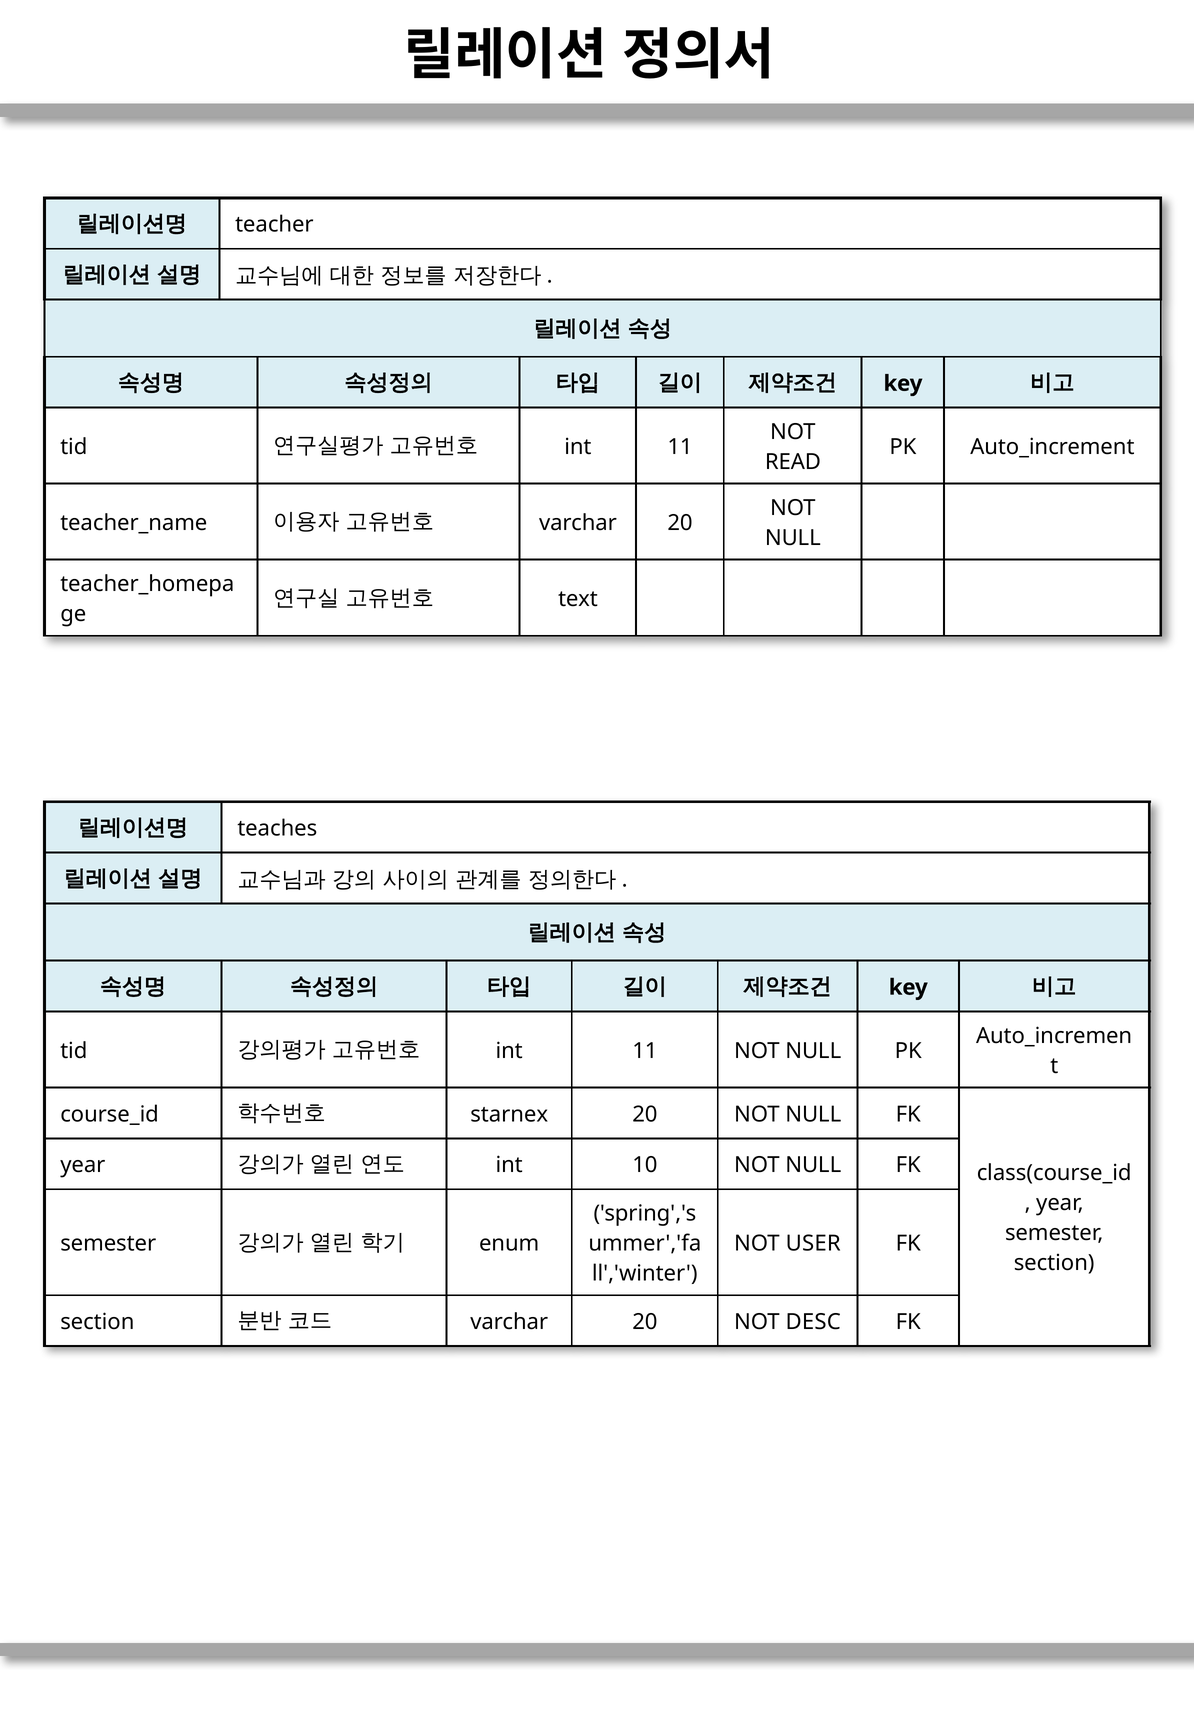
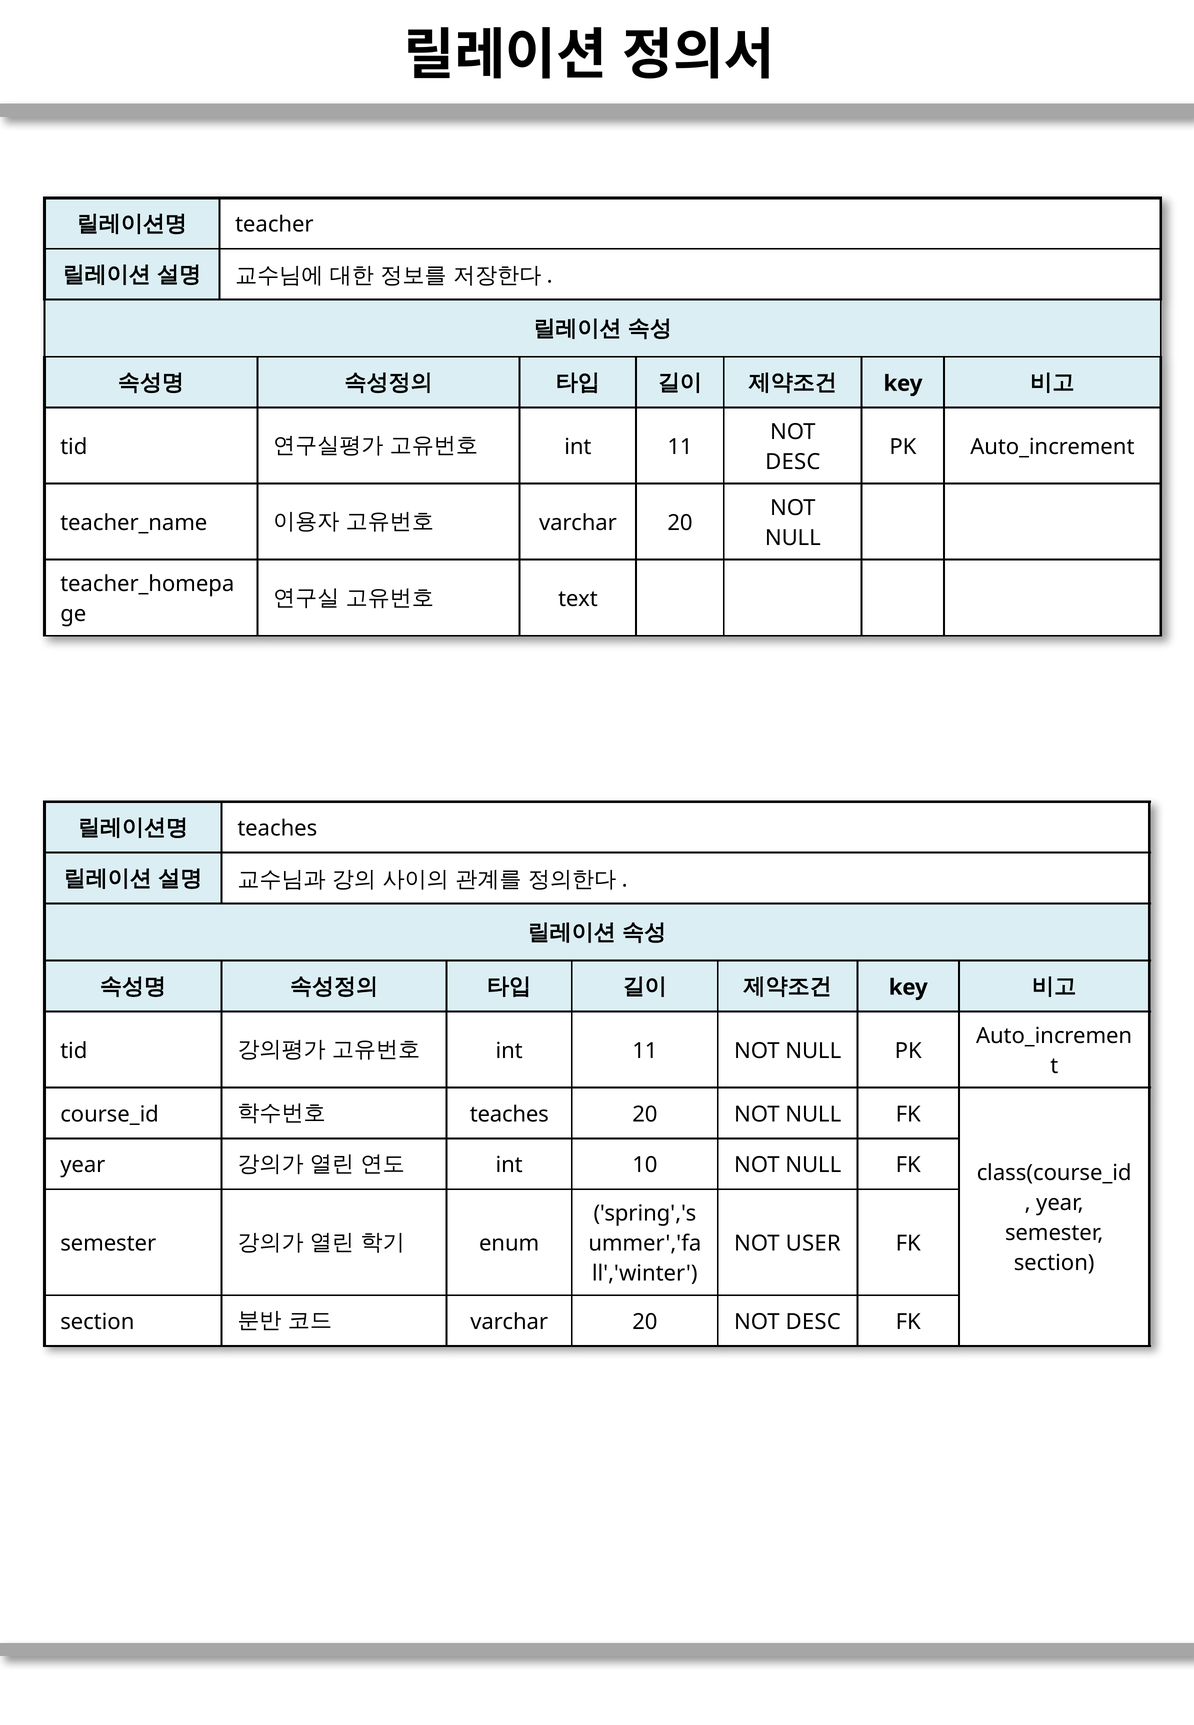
READ: READ -> DESC (793, 462)
starnex: starnex -> teaches (509, 1114)
